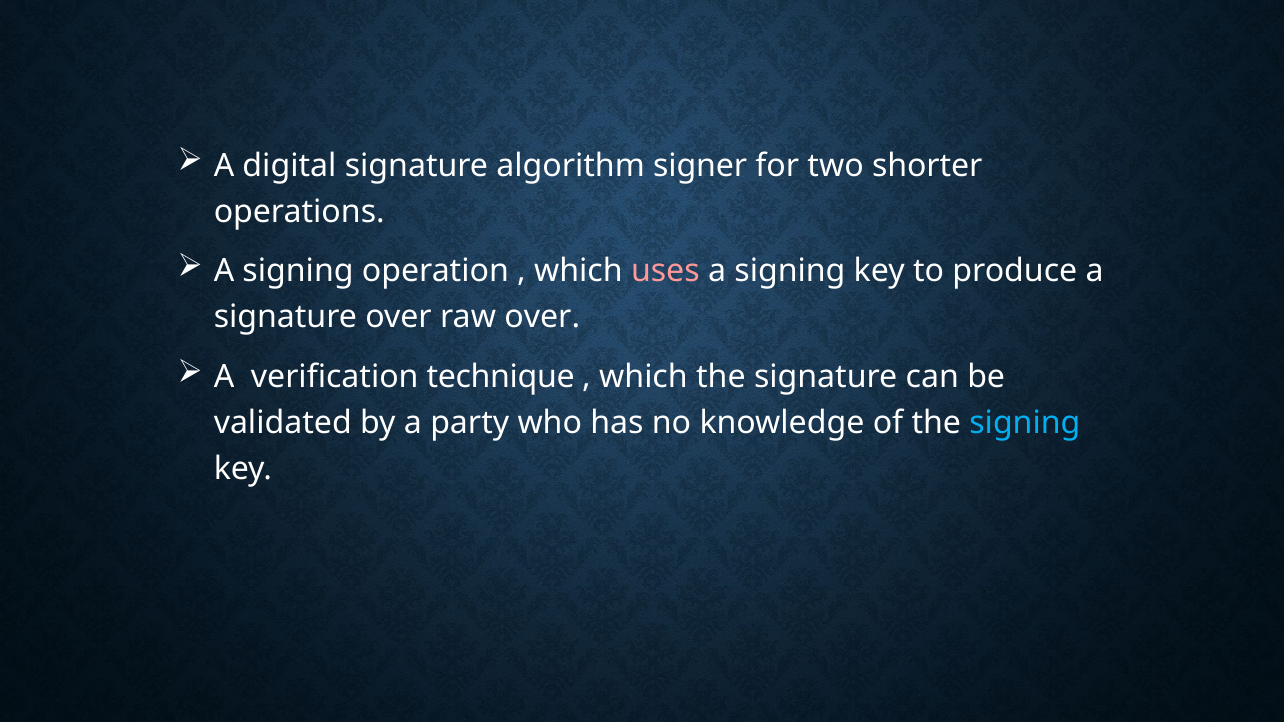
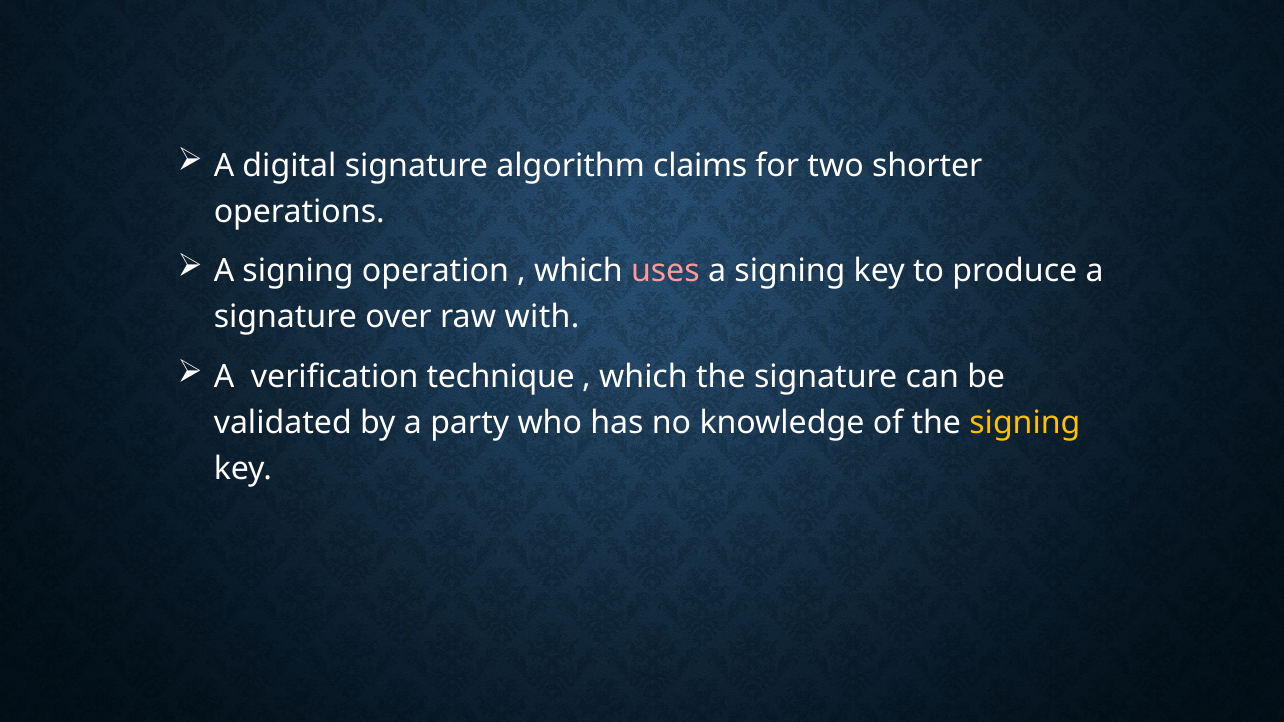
signer: signer -> claims (700, 165)
raw over: over -> with (542, 318)
signing colour: light blue -> yellow (1025, 423)
